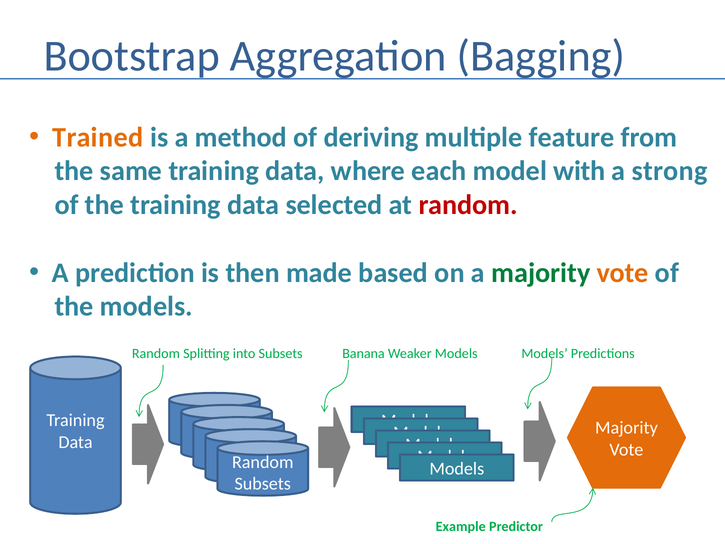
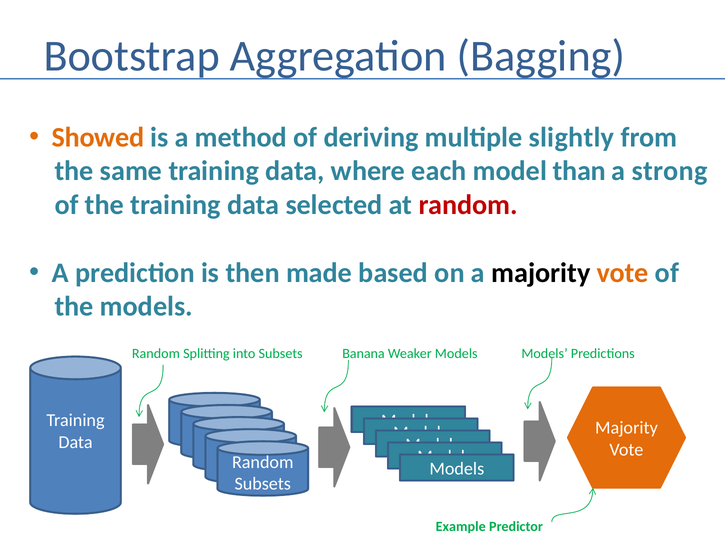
Trained: Trained -> Showed (98, 137)
feature: feature -> slightly (571, 137)
with: with -> than (579, 171)
majority colour: green -> black (541, 273)
